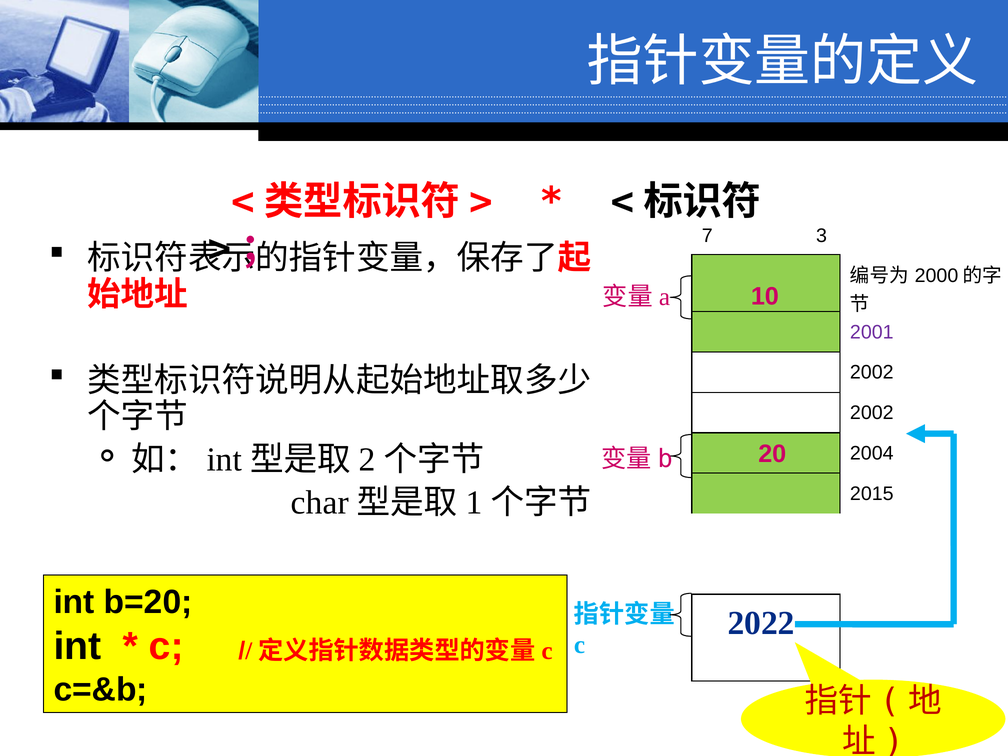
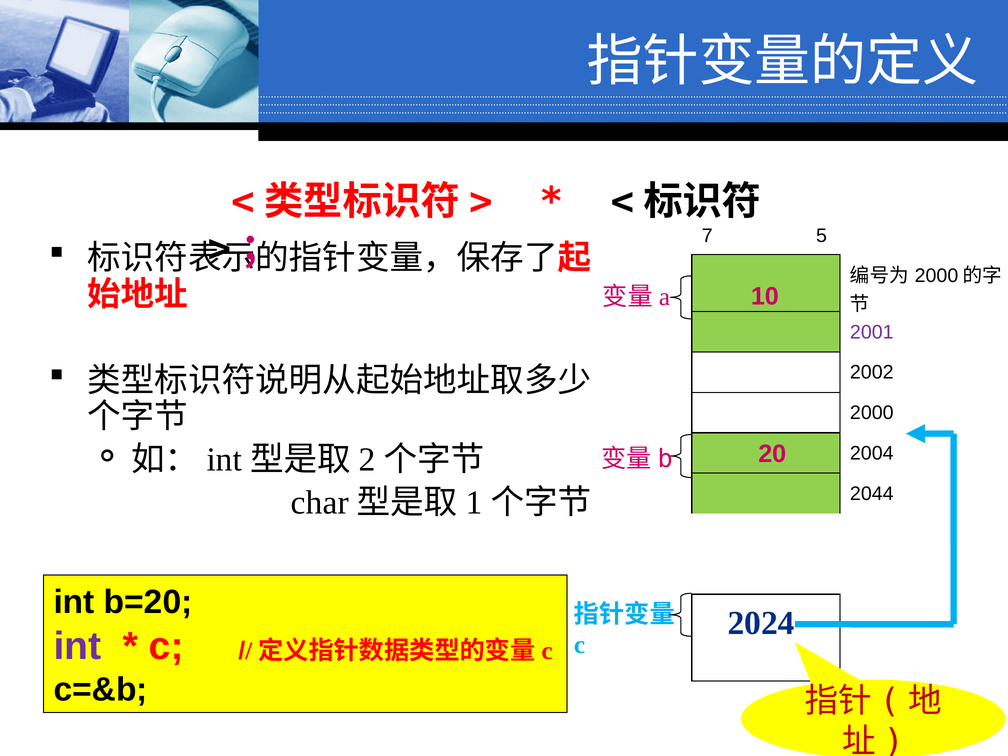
3: 3 -> 5 (821, 236)
2002: 2002 -> 2000 (872, 413)
2015: 2015 -> 2044 (872, 494)
2022: 2022 -> 2024 (761, 623)
int colour: black -> purple (77, 646)
